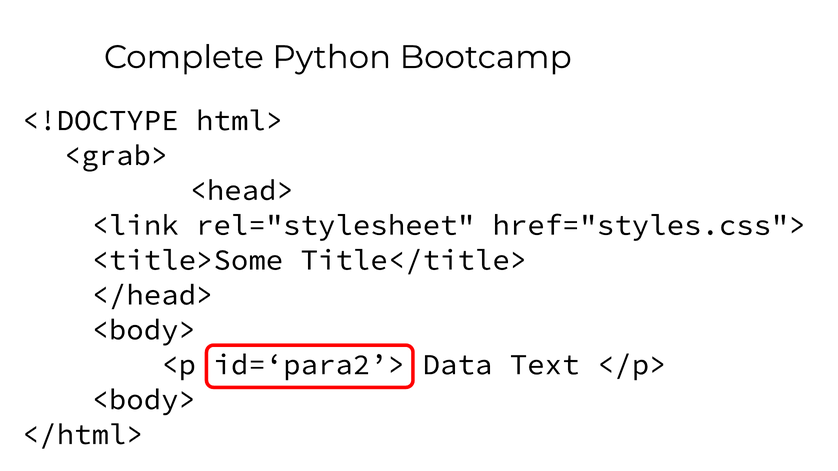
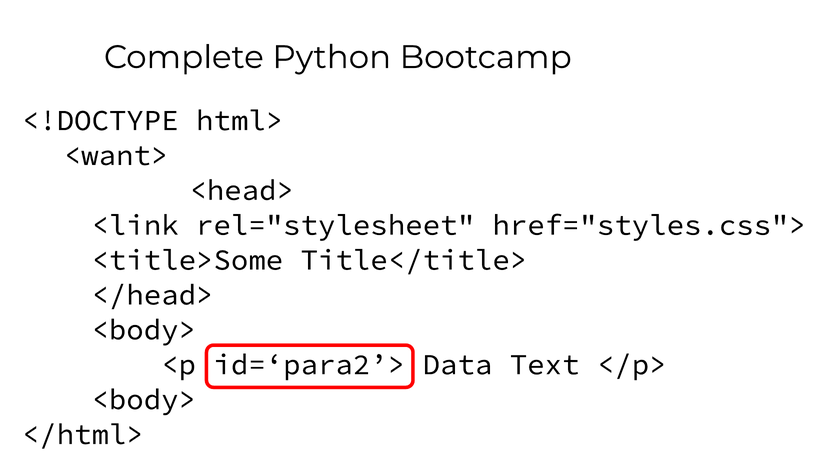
<grab>: <grab> -> <want> (116, 156)
